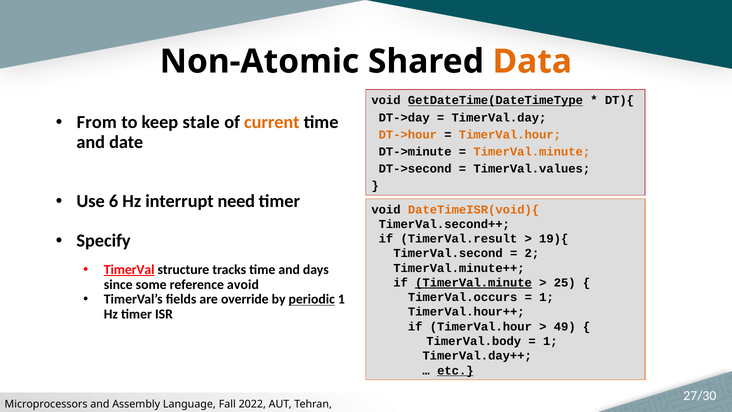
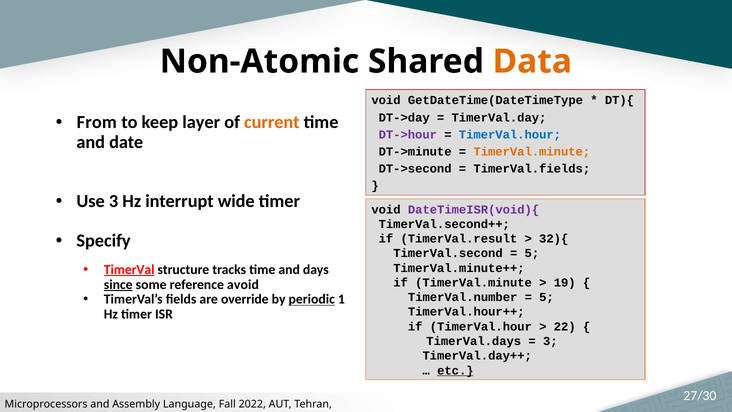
GetDateTime(DateTimeType underline: present -> none (495, 100)
stale: stale -> layer (201, 122)
DT->hour colour: orange -> purple (408, 135)
TimerVal.hour colour: orange -> blue (510, 135)
TimerVal.values: TimerVal.values -> TimerVal.fields (532, 169)
Use 6: 6 -> 3 (114, 201)
need: need -> wide (236, 201)
DateTimeISR(void){ colour: orange -> purple (474, 209)
19){: 19){ -> 32){ (554, 239)
2: 2 -> 5 (532, 253)
TimerVal.minute underline: present -> none (474, 283)
25: 25 -> 19 (565, 283)
since underline: none -> present (118, 284)
TimerVal.occurs: TimerVal.occurs -> TimerVal.number (463, 297)
1: 1 -> 5 (547, 297)
49: 49 -> 22 (565, 326)
TimerVal.body: TimerVal.body -> TimerVal.days (474, 341)
1: 1 -> 3 (550, 341)
